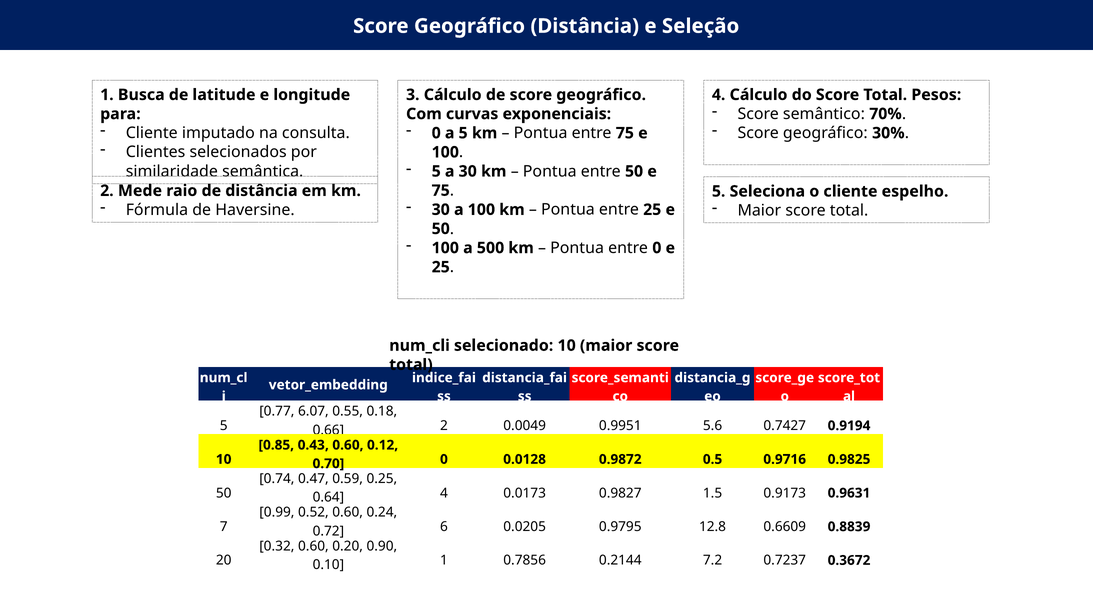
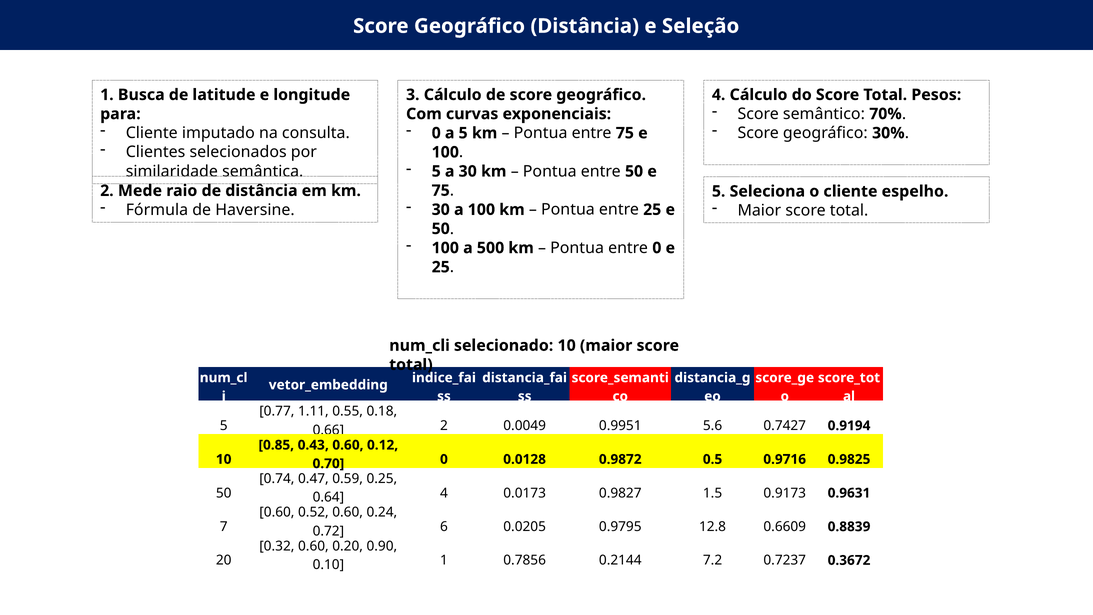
6.07: 6.07 -> 1.11 (313, 411)
0.99: 0.99 -> 0.60 (277, 512)
